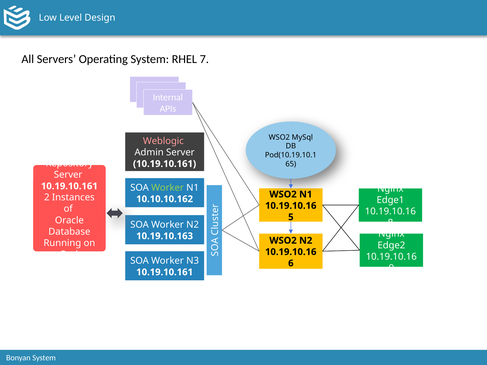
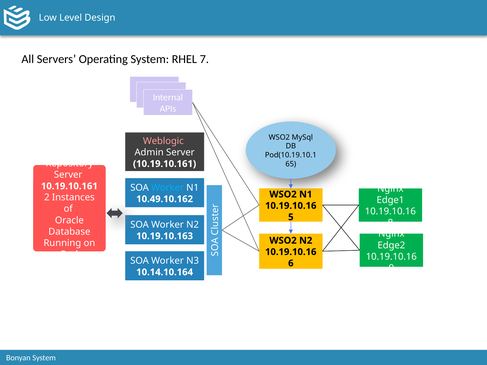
Worker colour: light green -> light blue (168, 188)
10.10.10.162: 10.10.10.162 -> 10.49.10.162 (165, 199)
10.19.10.161: 10.19.10.161 -> 10.14.10.164 (165, 272)
